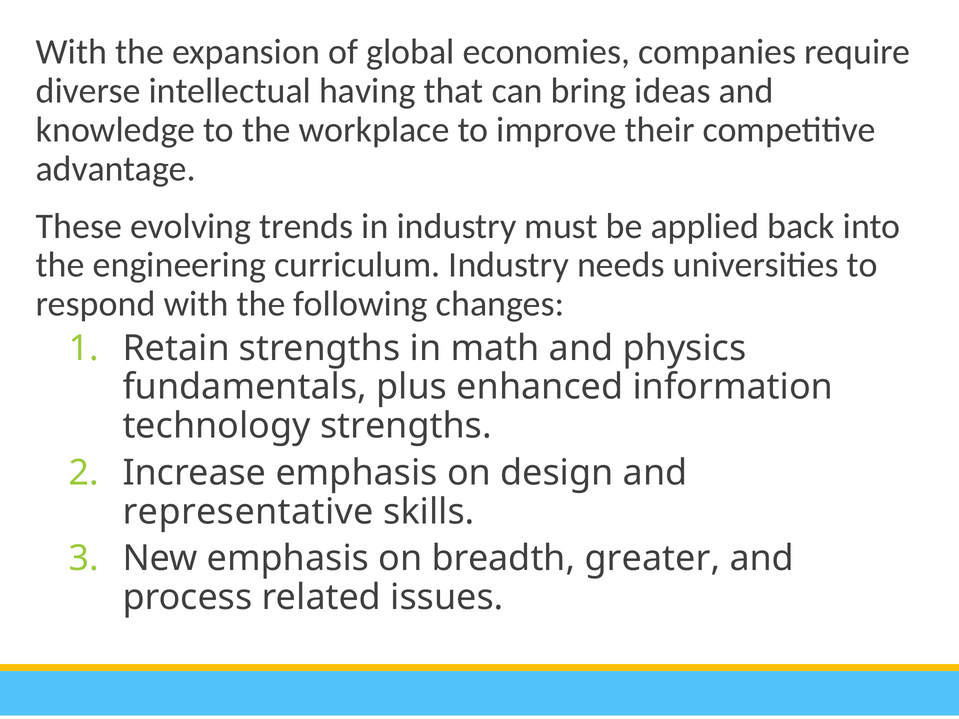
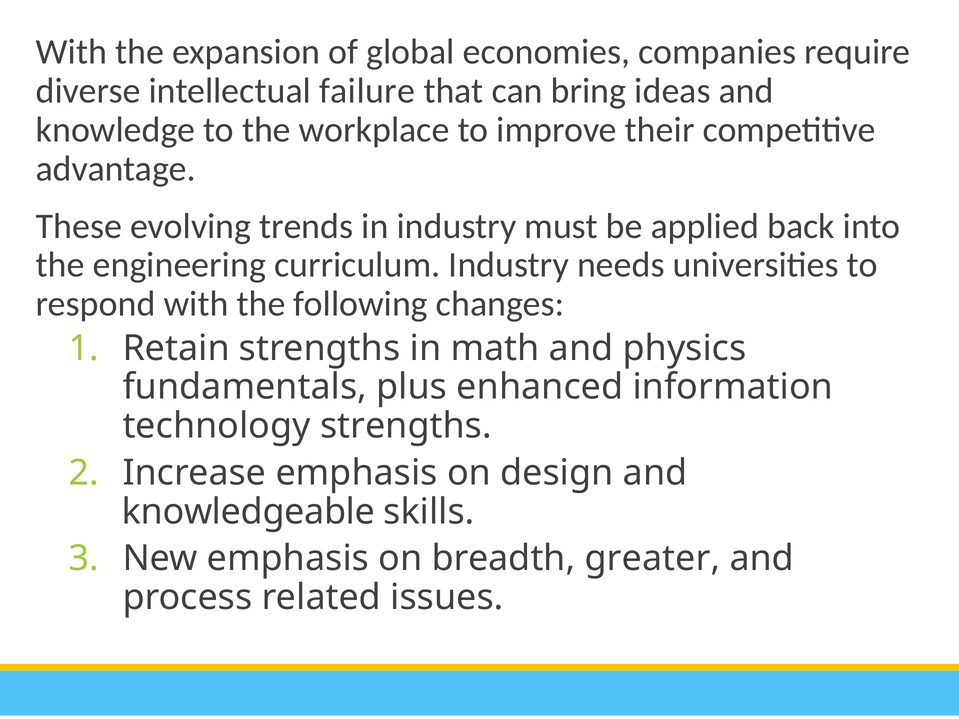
having: having -> failure (367, 91)
representative: representative -> knowledgeable (249, 512)
